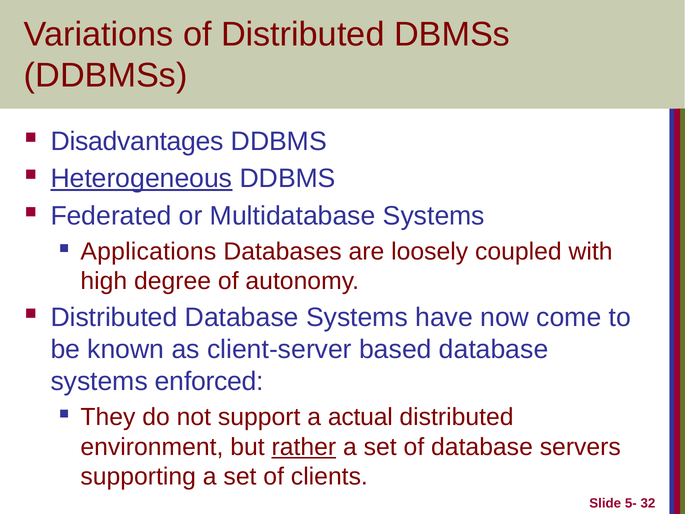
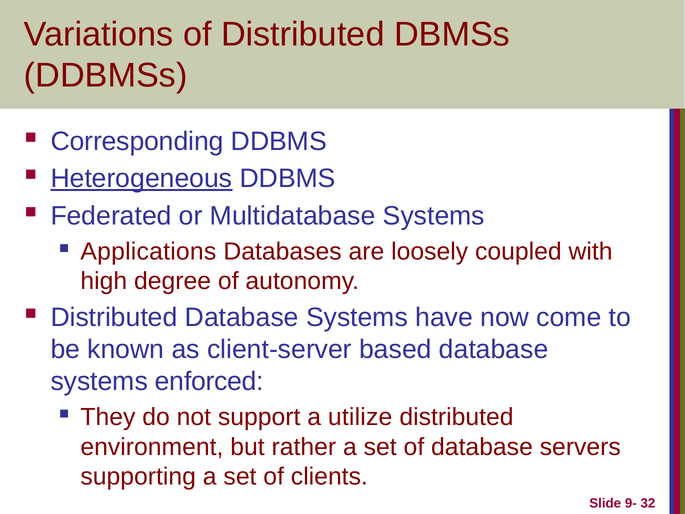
Disadvantages: Disadvantages -> Corresponding (137, 141)
actual: actual -> utilize (360, 417)
rather underline: present -> none (304, 447)
5-: 5- -> 9- (631, 503)
